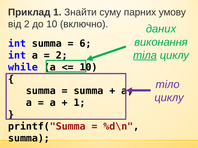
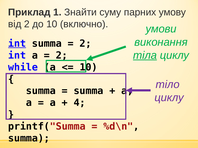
даних: даних -> умови (161, 29)
int underline: none -> present (17, 44)
6: 6 -> 2 (86, 44)
1: 1 -> 4 (80, 103)
